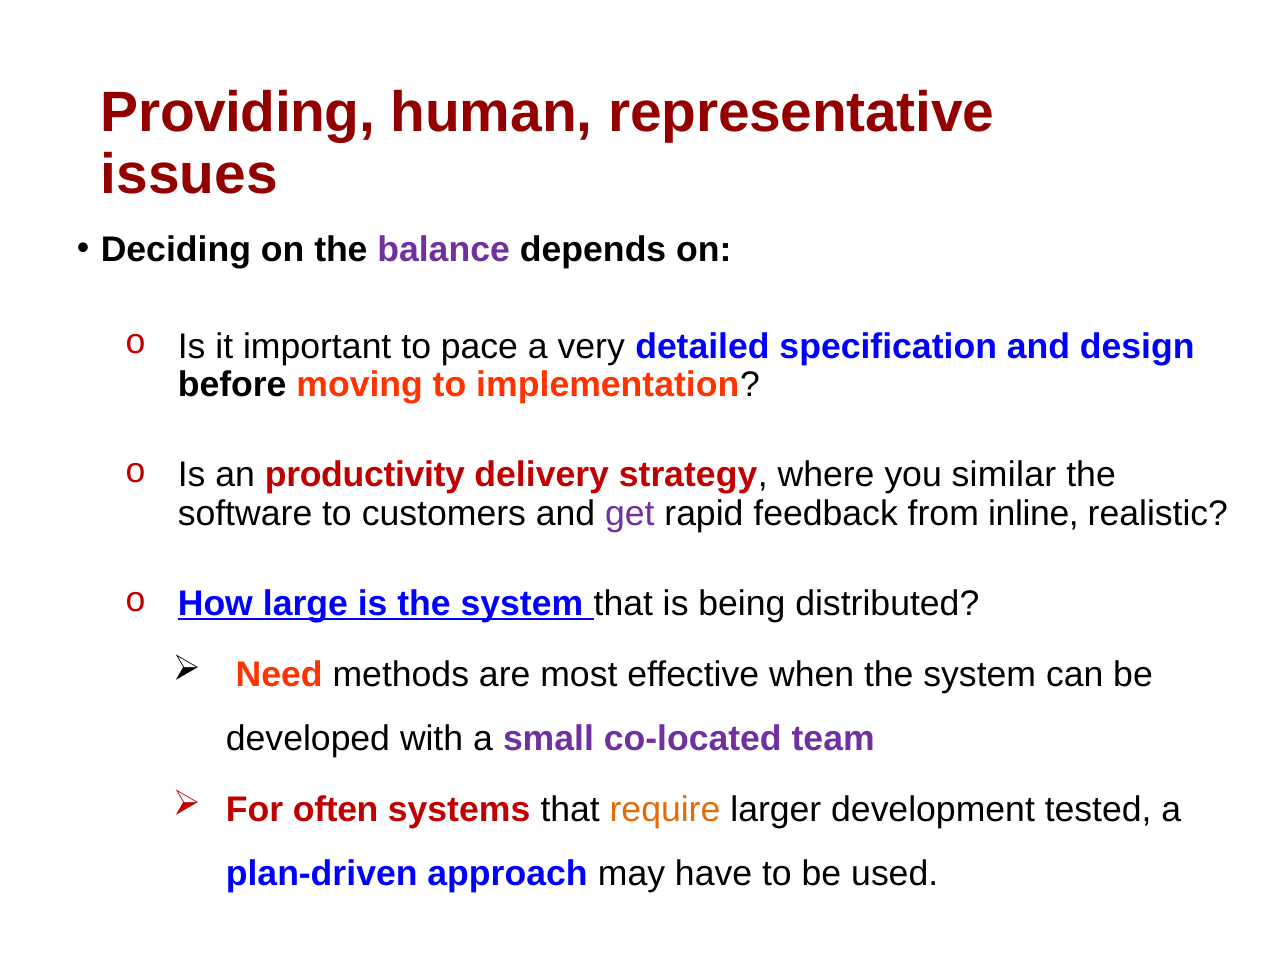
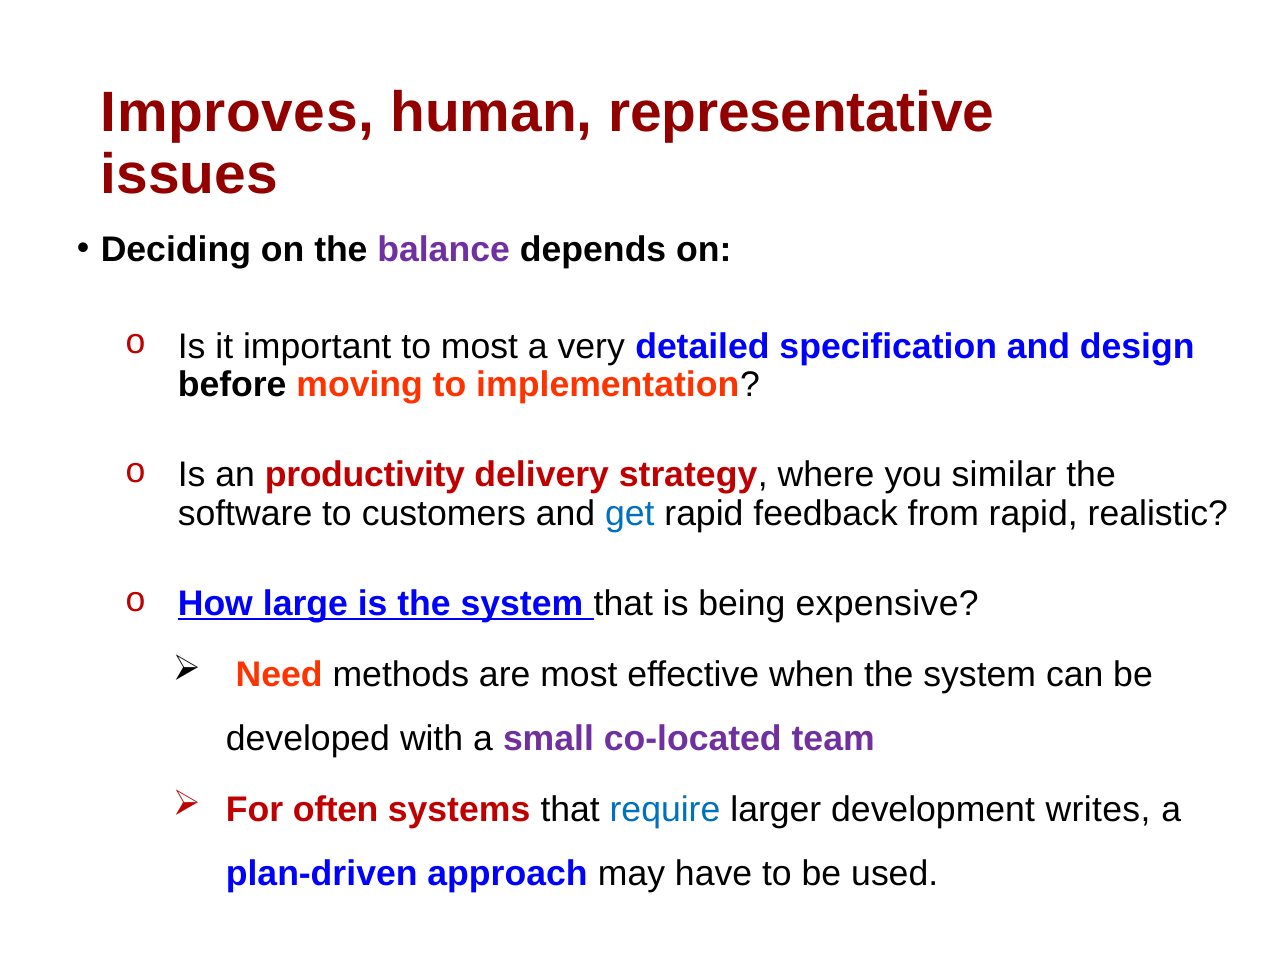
Providing: Providing -> Improves (237, 113)
to pace: pace -> most (479, 346)
get colour: purple -> blue (630, 513)
from inline: inline -> rapid (1033, 513)
distributed: distributed -> expensive (887, 604)
require colour: orange -> blue (665, 810)
tested: tested -> writes (1098, 810)
